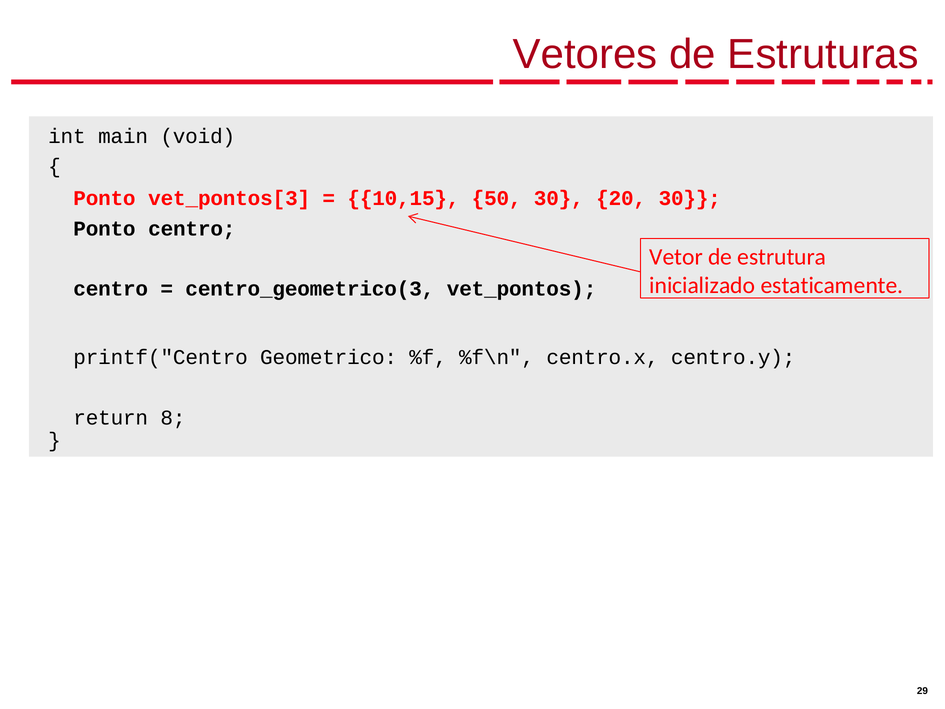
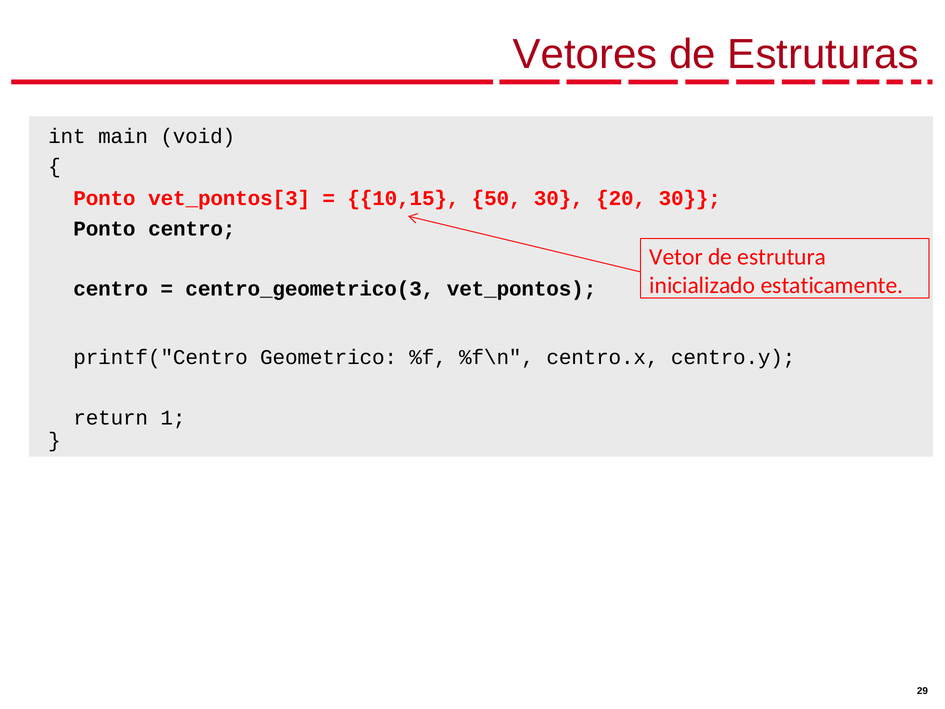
8: 8 -> 1 (173, 418)
